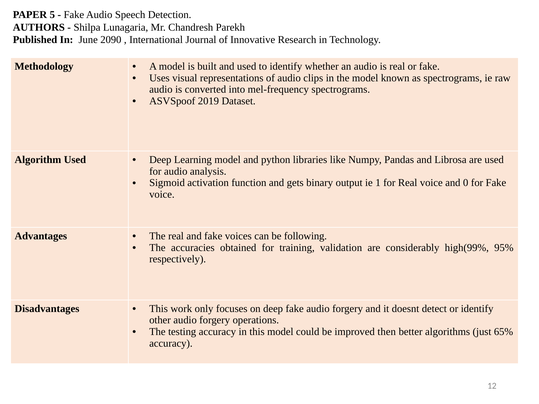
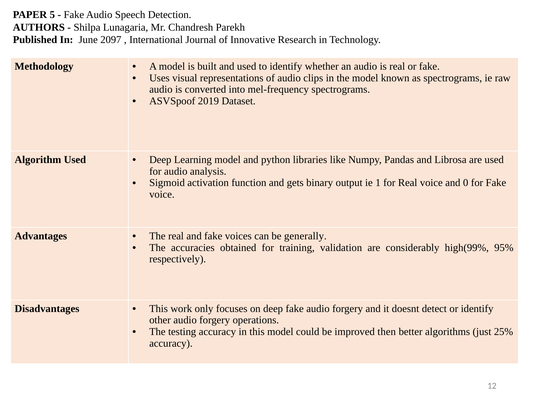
2090: 2090 -> 2097 (111, 40)
following: following -> generally (305, 236)
65%: 65% -> 25% (504, 332)
